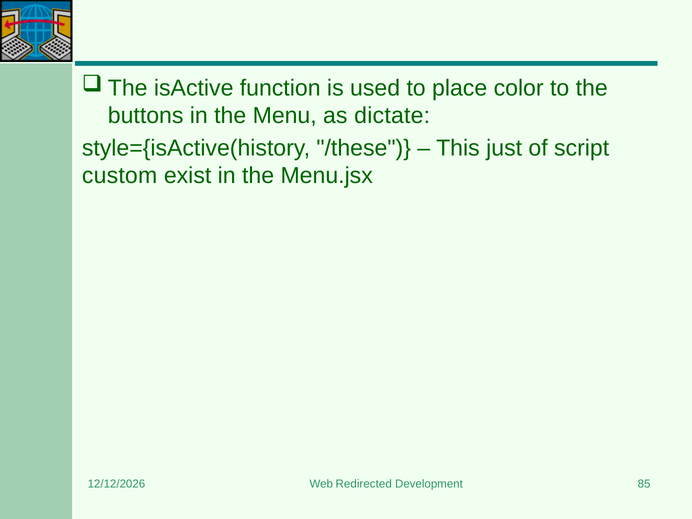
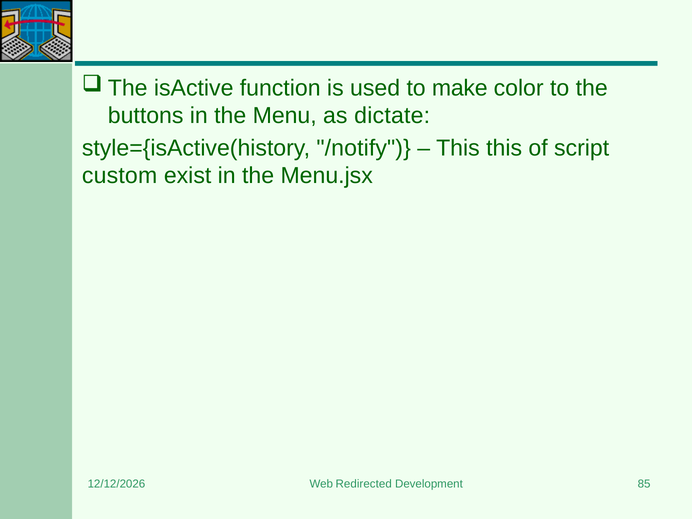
place: place -> make (460, 88)
/these: /these -> /notify (364, 148)
This just: just -> this (504, 148)
